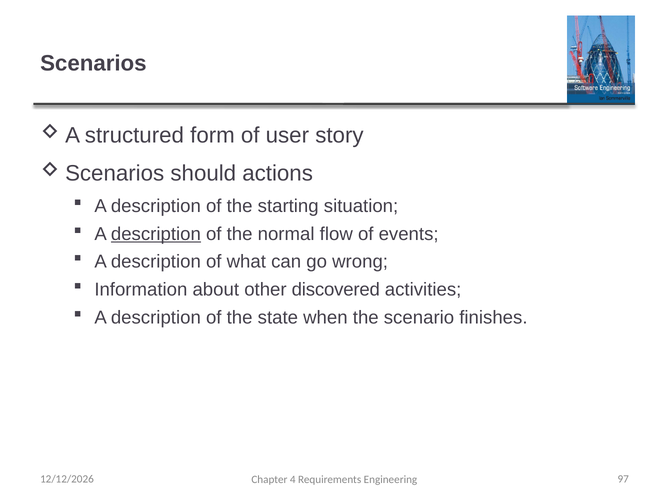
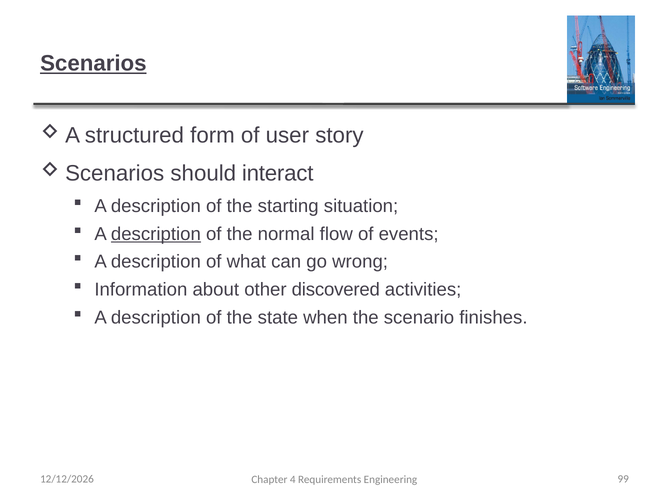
Scenarios underline: none -> present (93, 63)
actions: actions -> interact (278, 173)
97: 97 -> 99 (623, 479)
